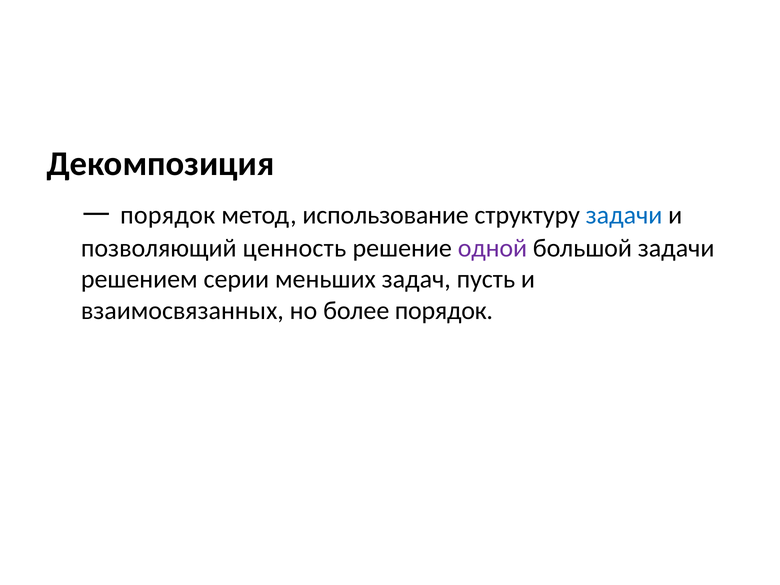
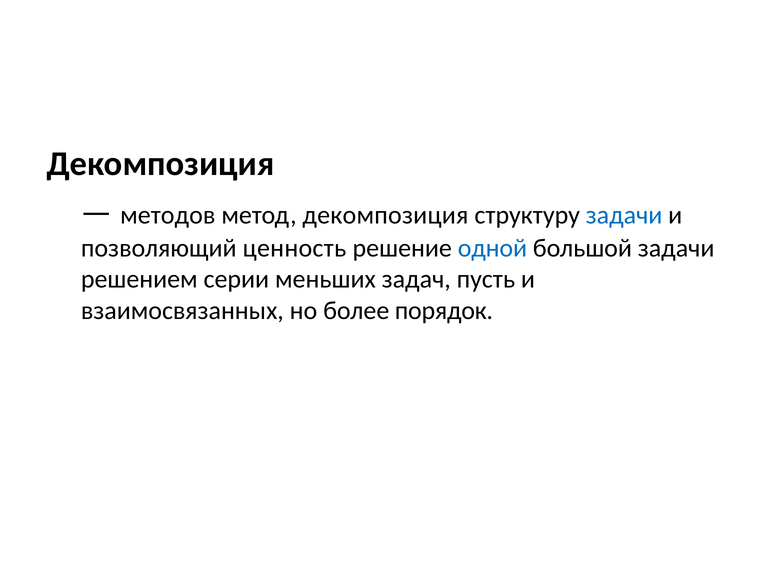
порядок: порядок -> методов (168, 215)
метод использование: использование -> декомпозиция (385, 215)
одной colour: purple -> blue (492, 248)
